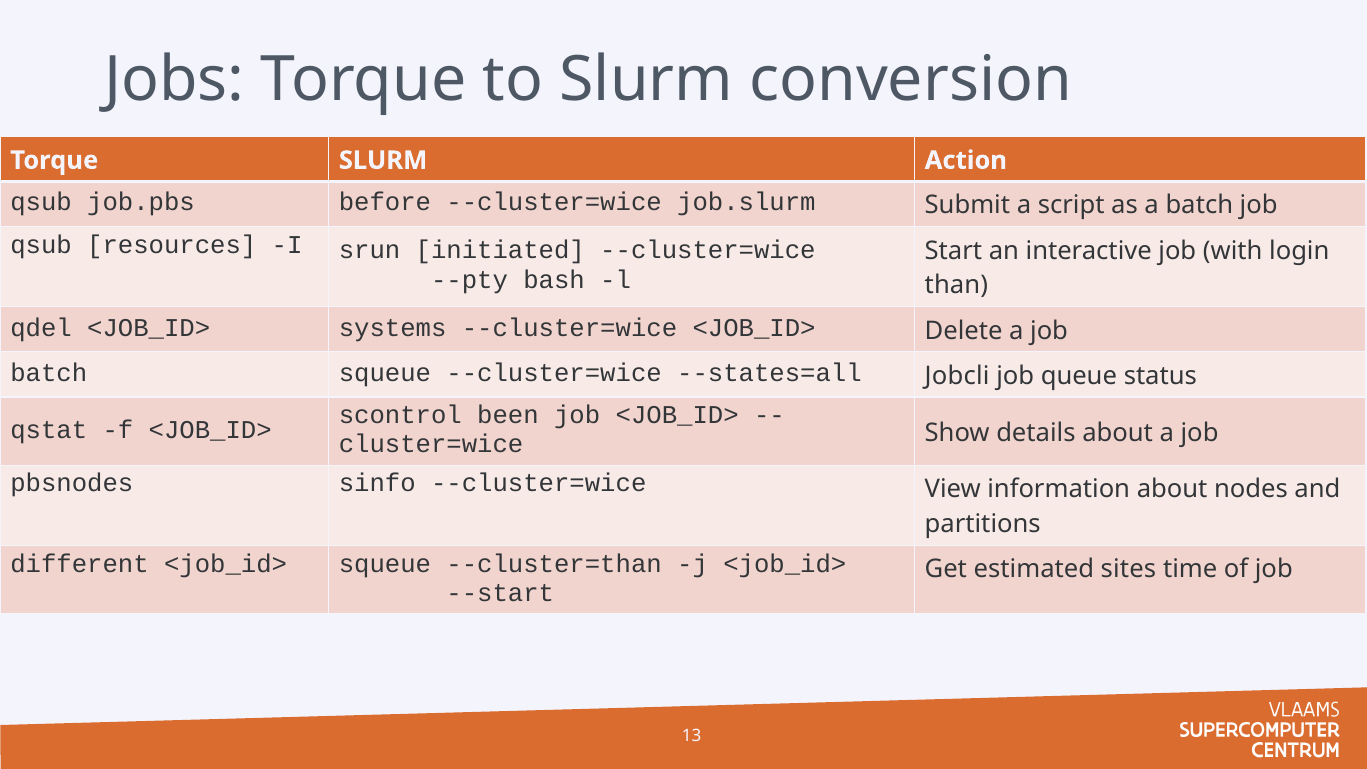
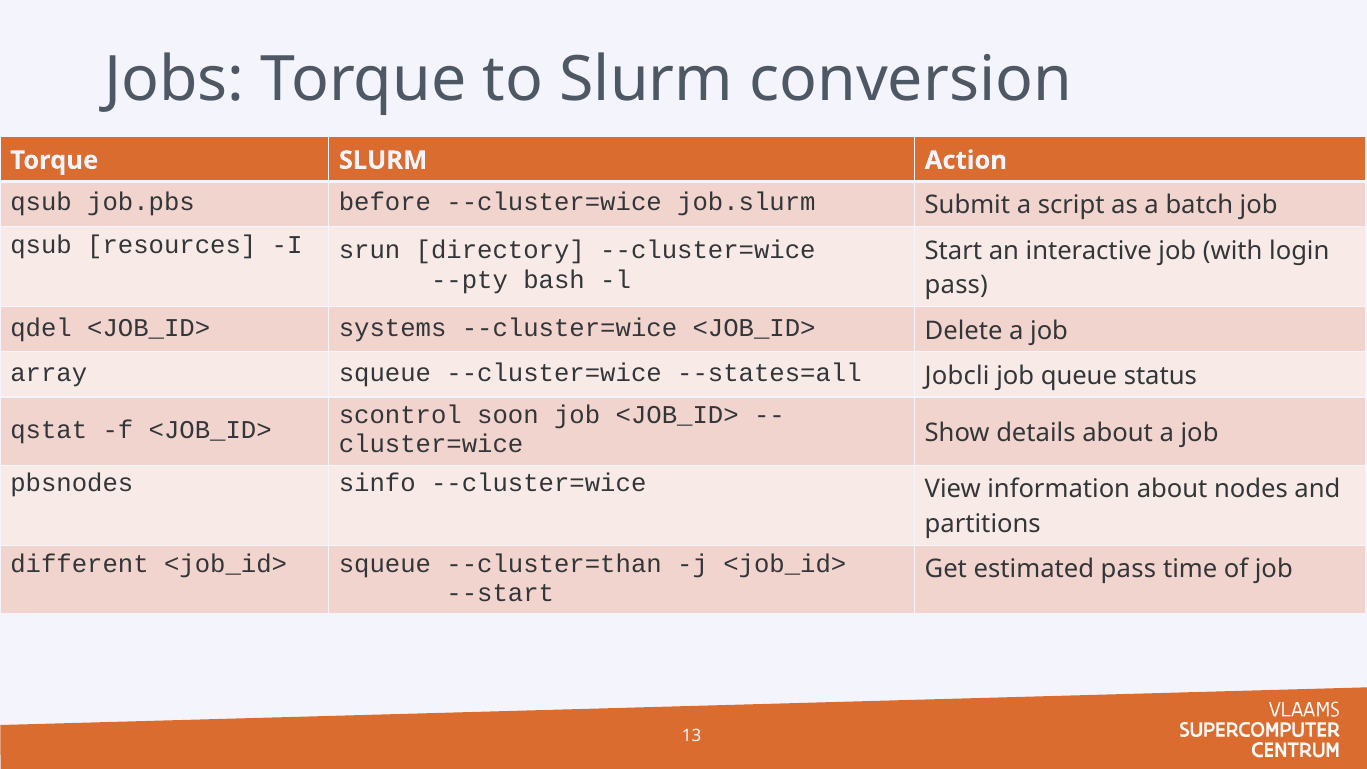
initiated: initiated -> directory (500, 250)
than: than -> pass (956, 286)
batch: batch -> array (49, 373)
been: been -> soon (508, 415)
estimated sites: sites -> pass (1128, 569)
